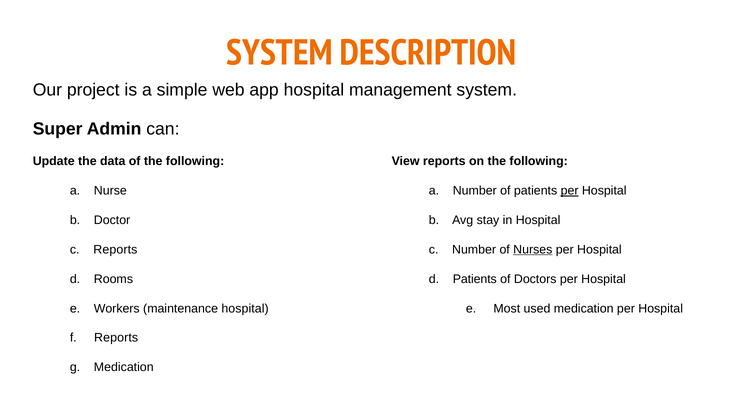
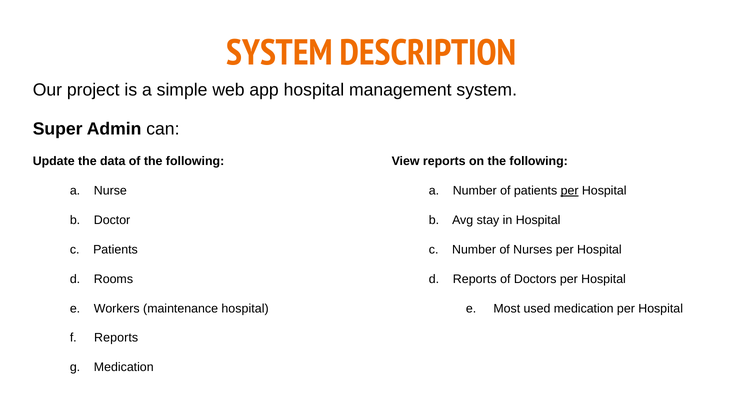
c Reports: Reports -> Patients (115, 250)
Nurses underline: present -> none (533, 250)
d Patients: Patients -> Reports (475, 279)
